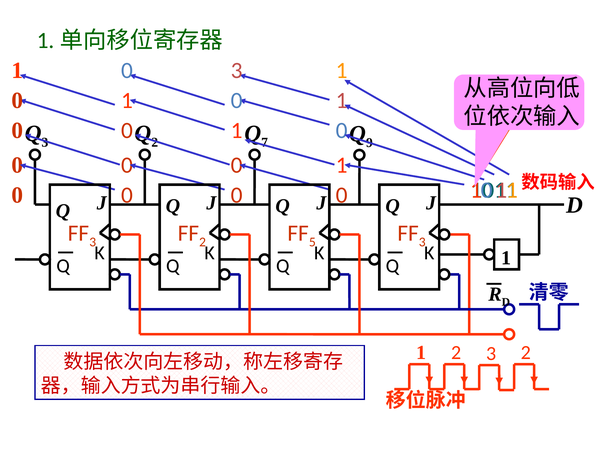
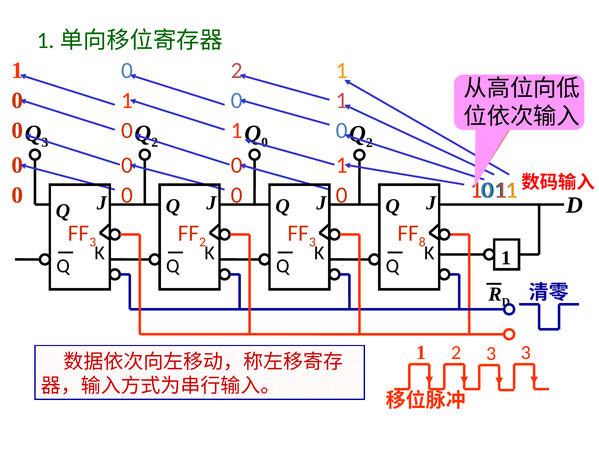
0 3: 3 -> 2 (237, 70)
Q 7: 7 -> 0 (265, 143)
9: 9 -> 2 (369, 143)
5: 5 -> 3 (312, 242)
3: 3 -> 8 (422, 242)
3 2: 2 -> 3 (526, 353)
